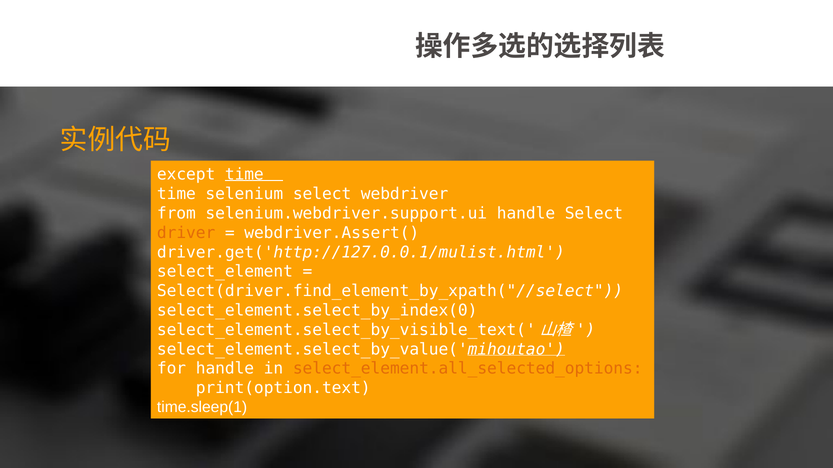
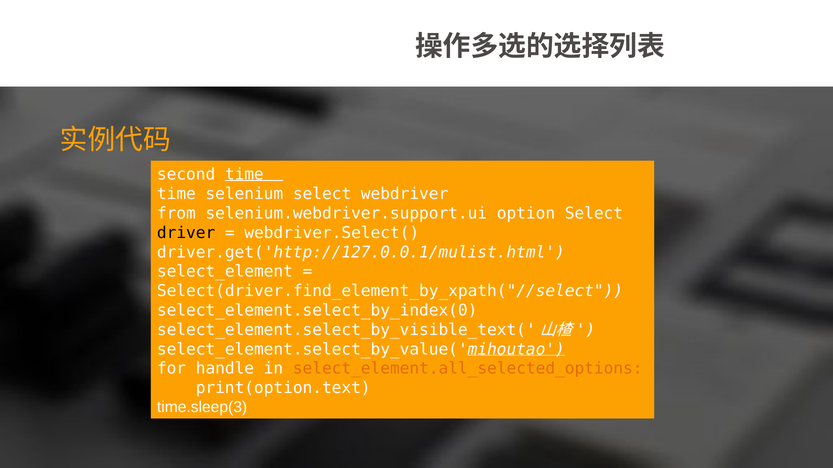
except: except -> second (186, 175)
selenium.webdriver.support.ui handle: handle -> option (526, 214)
driver colour: orange -> black (186, 233)
webdriver.Assert(: webdriver.Assert( -> webdriver.Select( (332, 233)
time.sleep(1: time.sleep(1 -> time.sleep(3 (202, 407)
